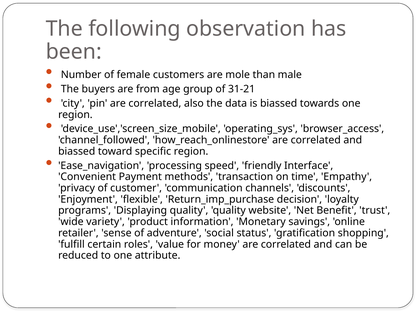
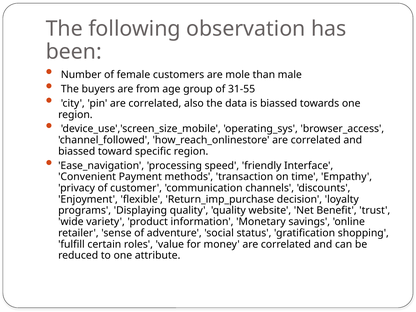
31-21: 31-21 -> 31-55 (242, 89)
